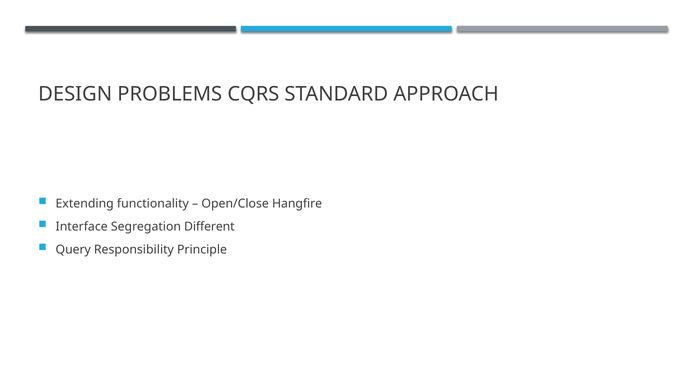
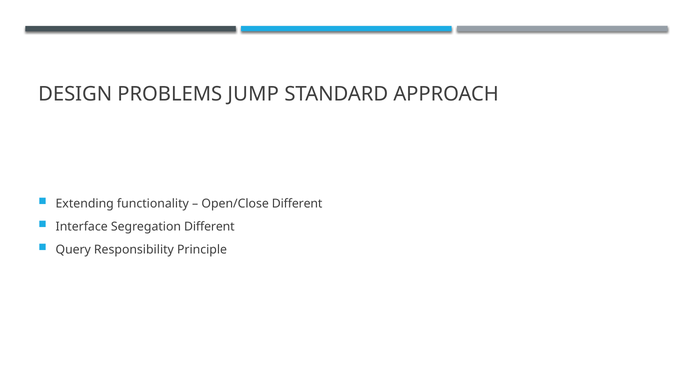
CQRS: CQRS -> JUMP (253, 94)
Open/Close Hangfire: Hangfire -> Different (297, 203)
